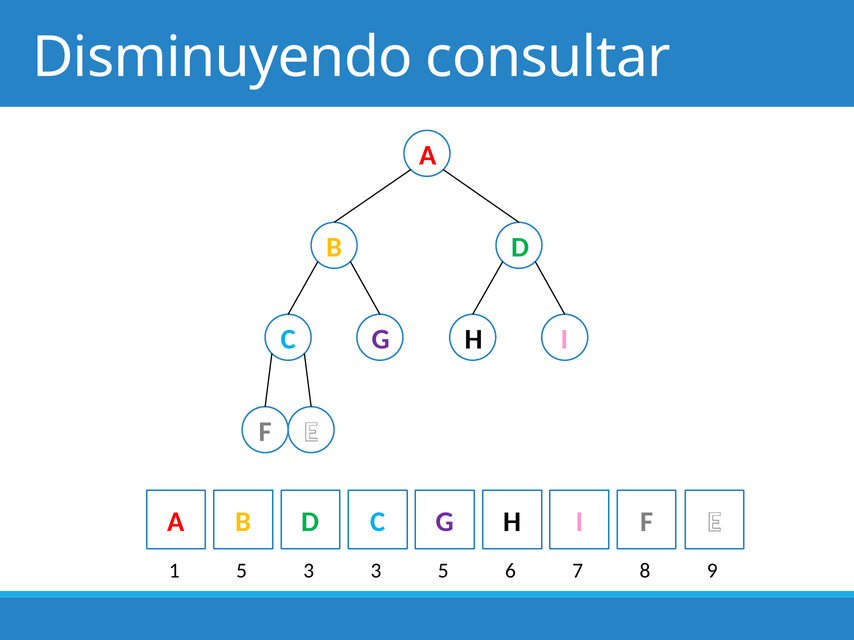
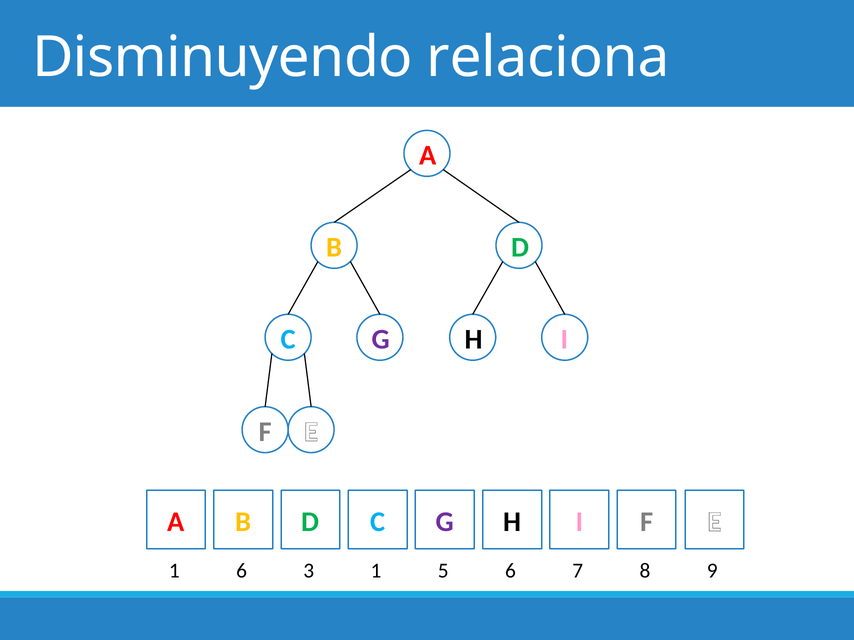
consultar: consultar -> relaciona (548, 57)
1 5: 5 -> 6 (242, 571)
3 3: 3 -> 1 (376, 571)
